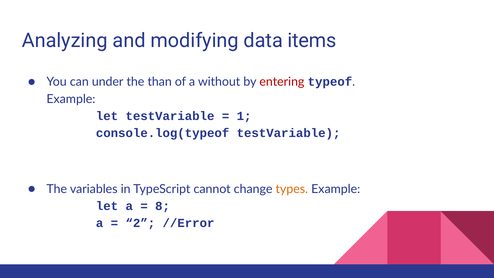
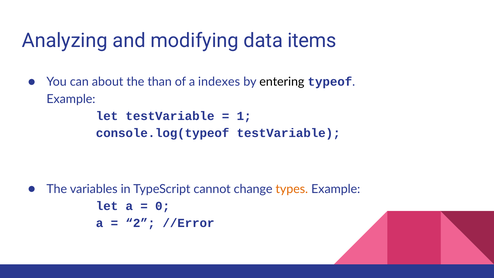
under: under -> about (108, 82)
without: without -> indexes (219, 82)
entering colour: red -> black (282, 82)
8: 8 -> 0 (163, 206)
